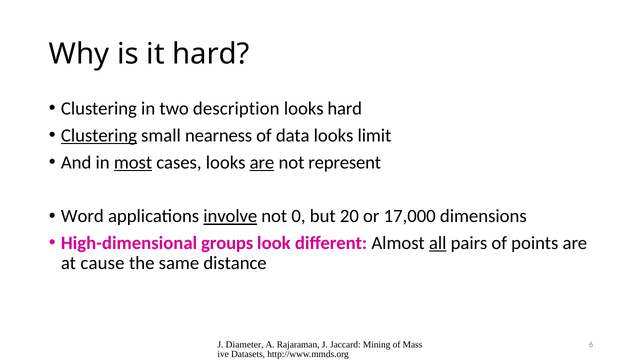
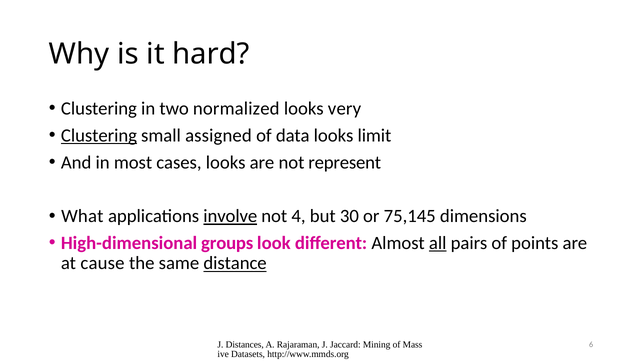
description: description -> normalized (236, 109)
looks hard: hard -> very (345, 109)
nearness: nearness -> assigned (218, 135)
most underline: present -> none (133, 162)
are underline: present -> none (262, 162)
Word: Word -> What (82, 216)
0: 0 -> 4 (299, 216)
20: 20 -> 30 (349, 216)
17,000: 17,000 -> 75,145 (410, 216)
distance underline: none -> present (235, 263)
Diameter: Diameter -> Distances (245, 345)
